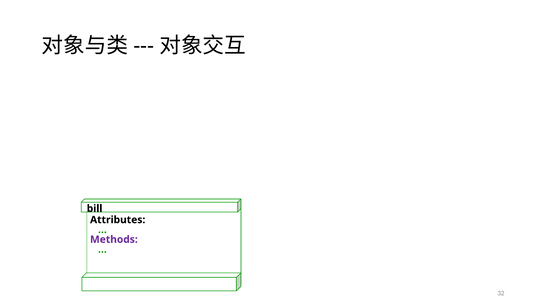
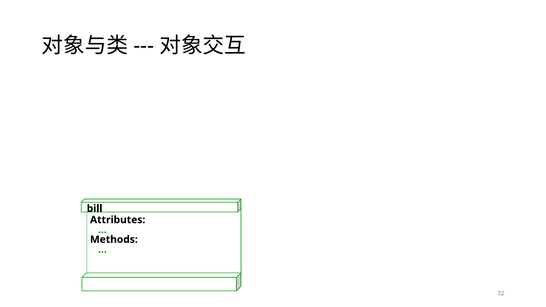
Methods colour: purple -> black (114, 240)
